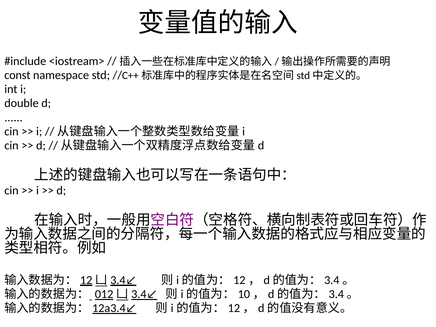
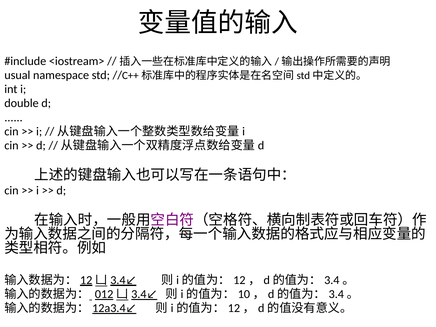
const: const -> usual (17, 75)
